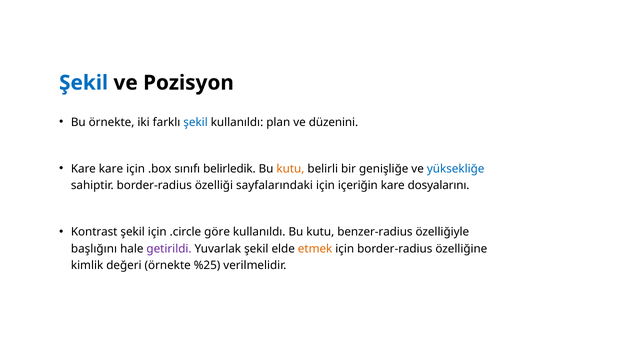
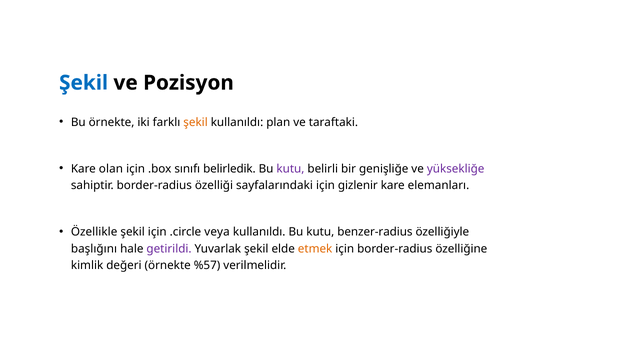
şekil colour: blue -> orange (196, 122)
düzenini: düzenini -> taraftaki (333, 122)
Kare kare: kare -> olan (111, 169)
kutu colour: orange -> purple (290, 169)
yüksekliğe colour: blue -> purple (456, 169)
içeriğin: içeriğin -> gizlenir (358, 185)
dosyalarını: dosyalarını -> elemanları (438, 185)
Kontrast: Kontrast -> Özellikle (94, 232)
göre: göre -> veya (217, 232)
%25: %25 -> %57 (207, 266)
